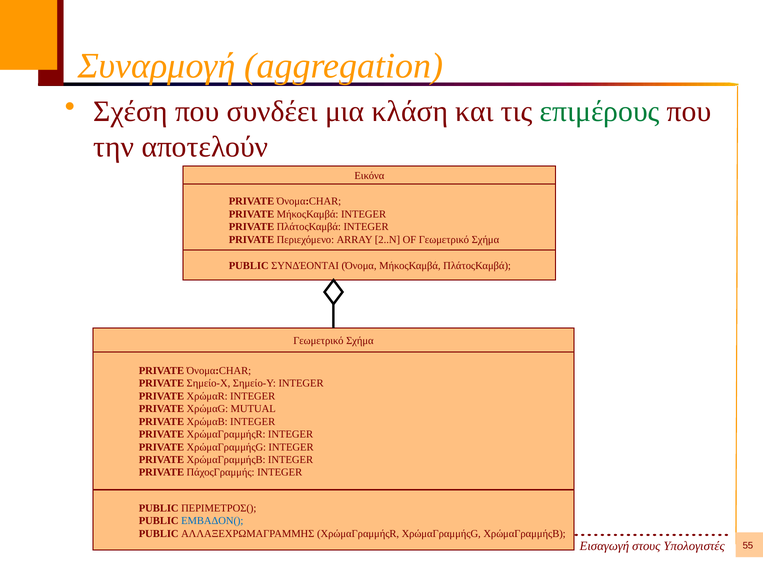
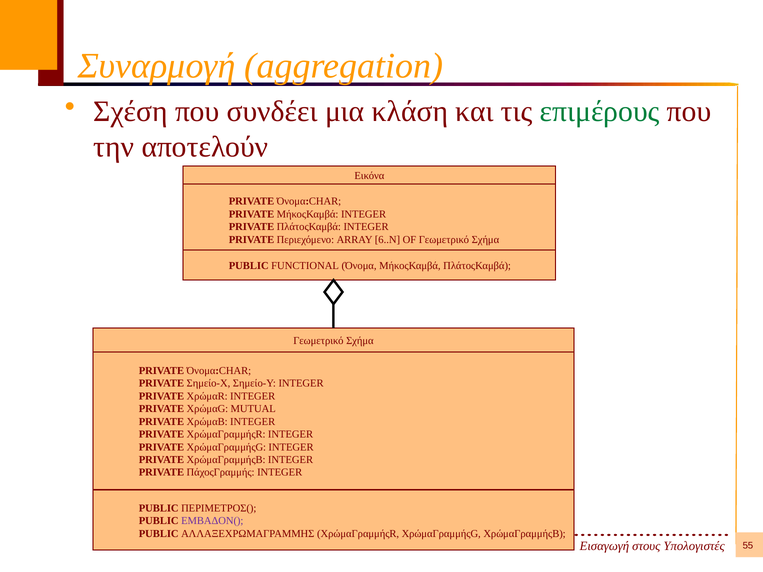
2..N: 2..N -> 6..N (387, 240)
ΣΥΝΔΈΟΝΤΑΙ: ΣΥΝΔΈΟΝΤΑΙ -> FUNCTIONAL (305, 266)
ΕΜΒΑΔΟΝ( colour: blue -> purple (212, 521)
